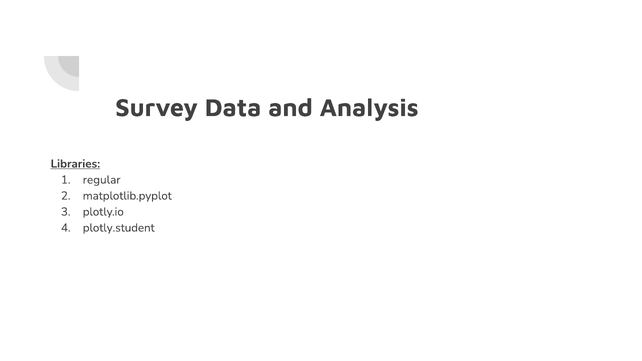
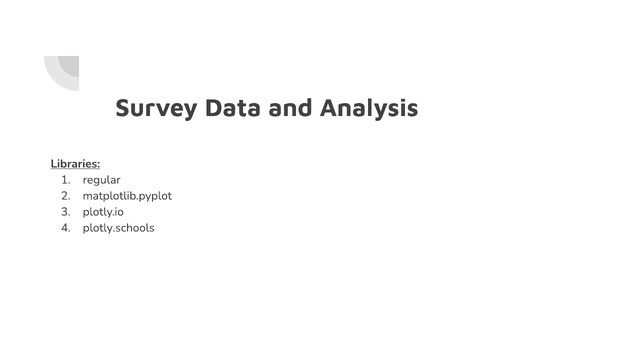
plotly.student: plotly.student -> plotly.schools (119, 228)
